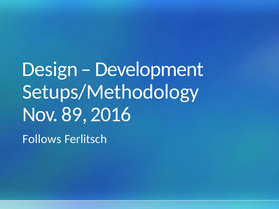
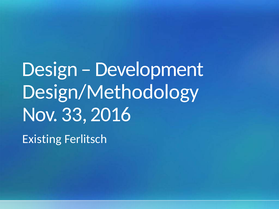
Setups/Methodology: Setups/Methodology -> Design/Methodology (111, 92)
89: 89 -> 33 (74, 114)
Follows: Follows -> Existing (42, 139)
